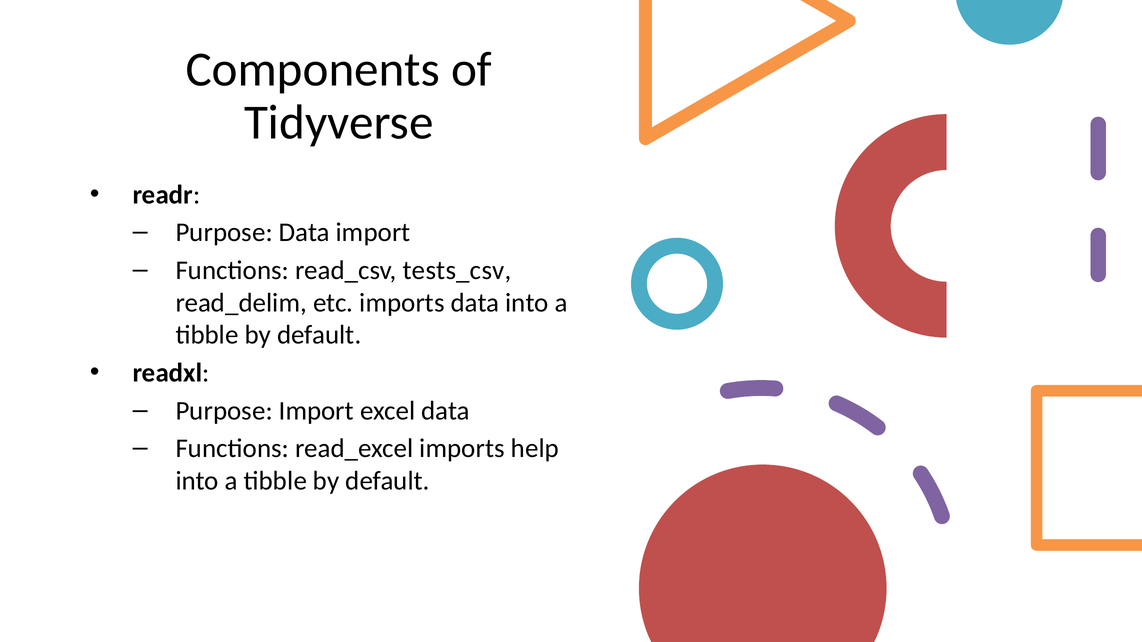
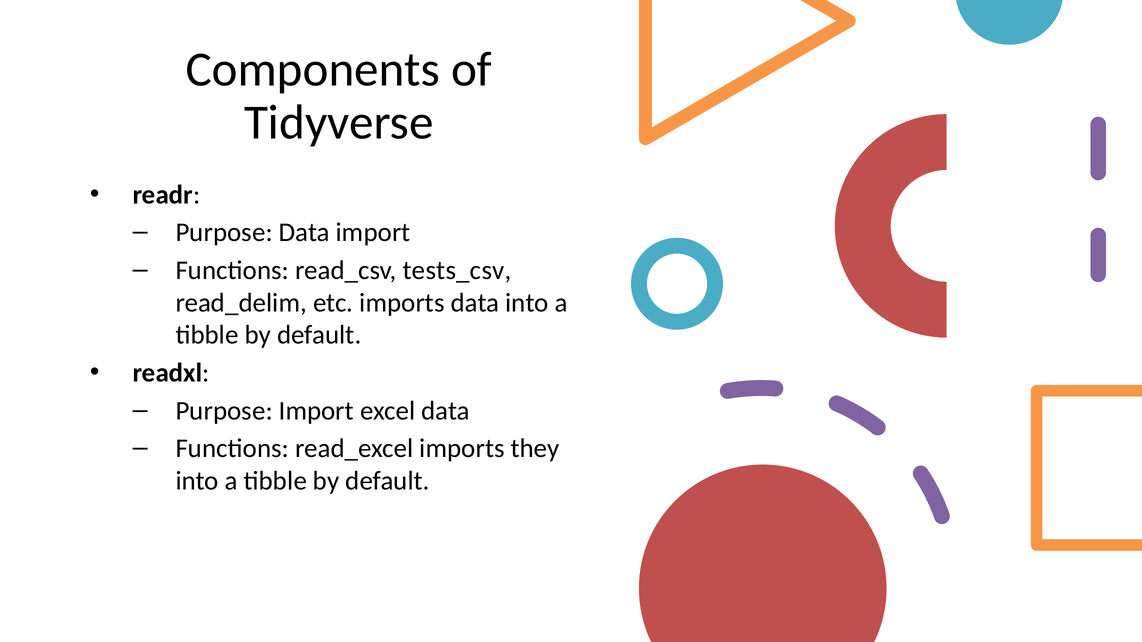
help: help -> they (535, 449)
